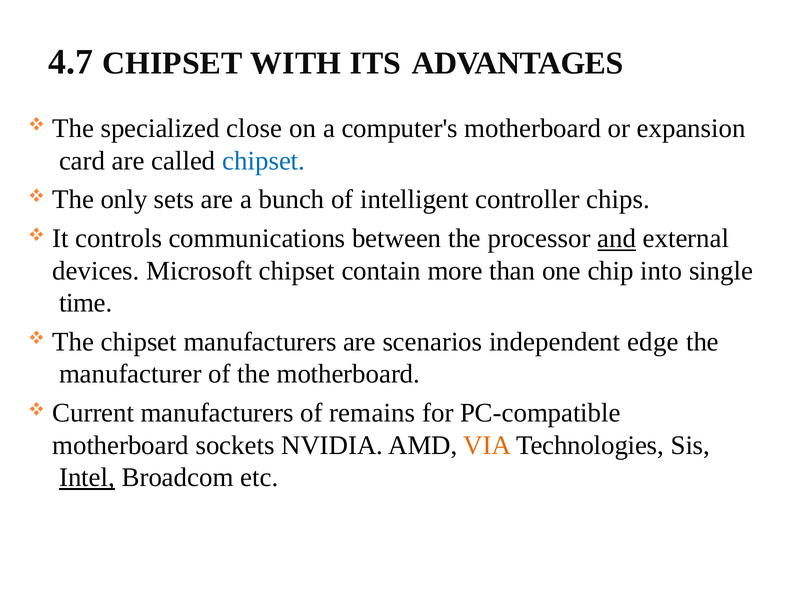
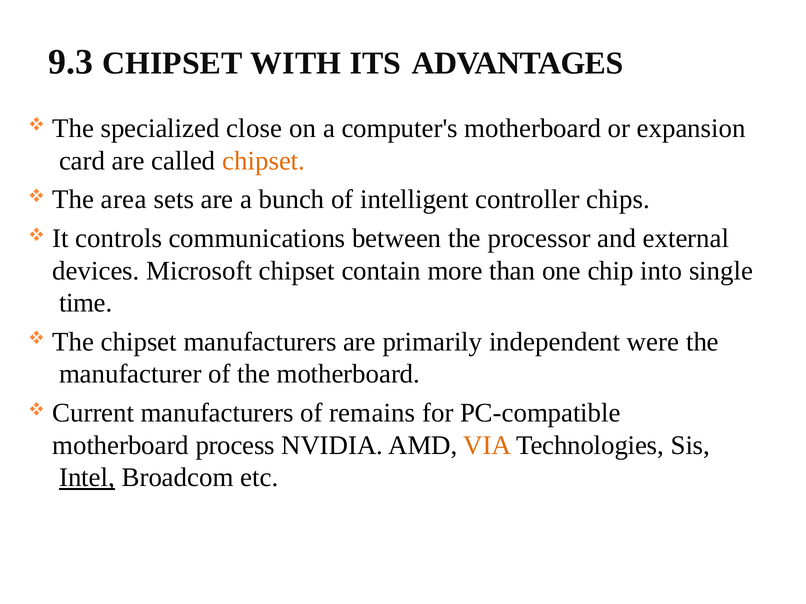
4.7: 4.7 -> 9.3 (71, 62)
chipset colour: blue -> orange (264, 161)
only: only -> area (124, 200)
and underline: present -> none (617, 239)
scenarios: scenarios -> primarily (432, 342)
edge: edge -> were (653, 342)
sockets: sockets -> process (235, 446)
